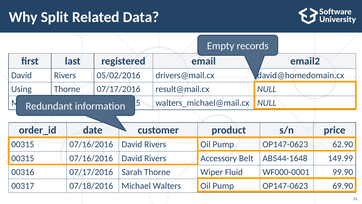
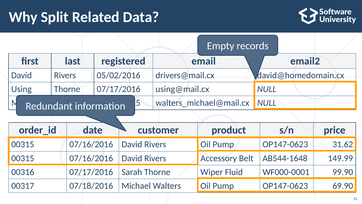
result@mail.cx: result@mail.cx -> using@mail.cx (182, 89)
62.90: 62.90 -> 31.62 (343, 144)
